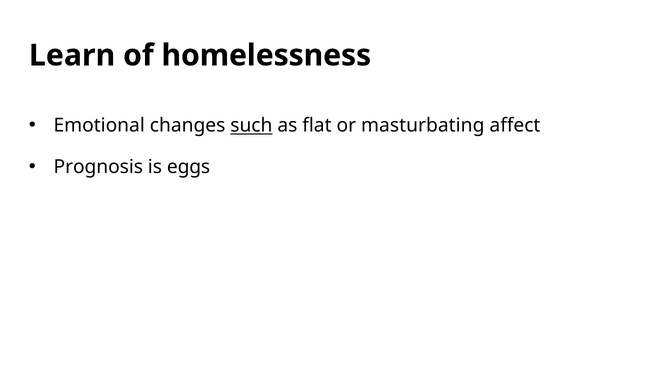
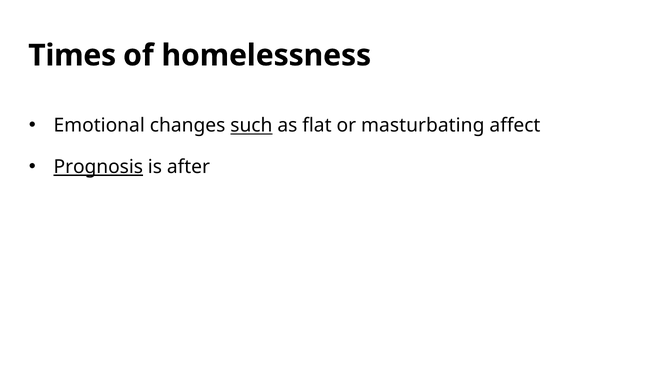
Learn: Learn -> Times (72, 55)
Prognosis underline: none -> present (98, 167)
eggs: eggs -> after (188, 167)
